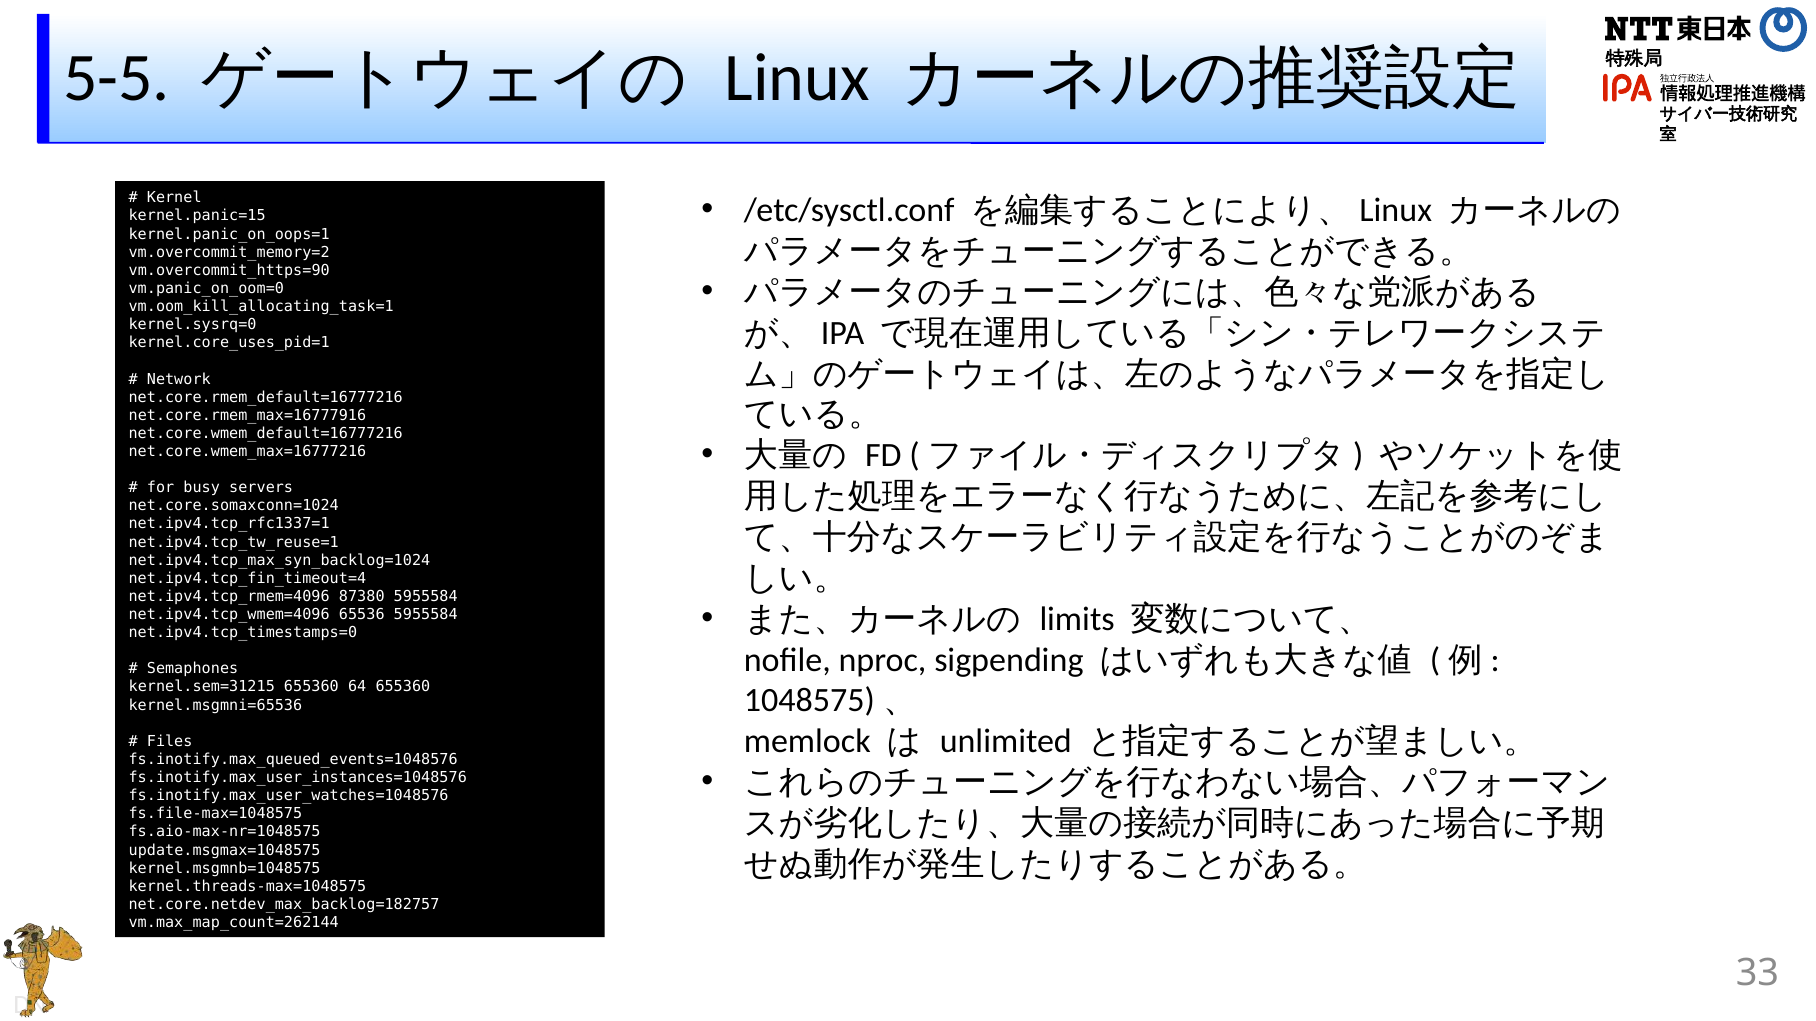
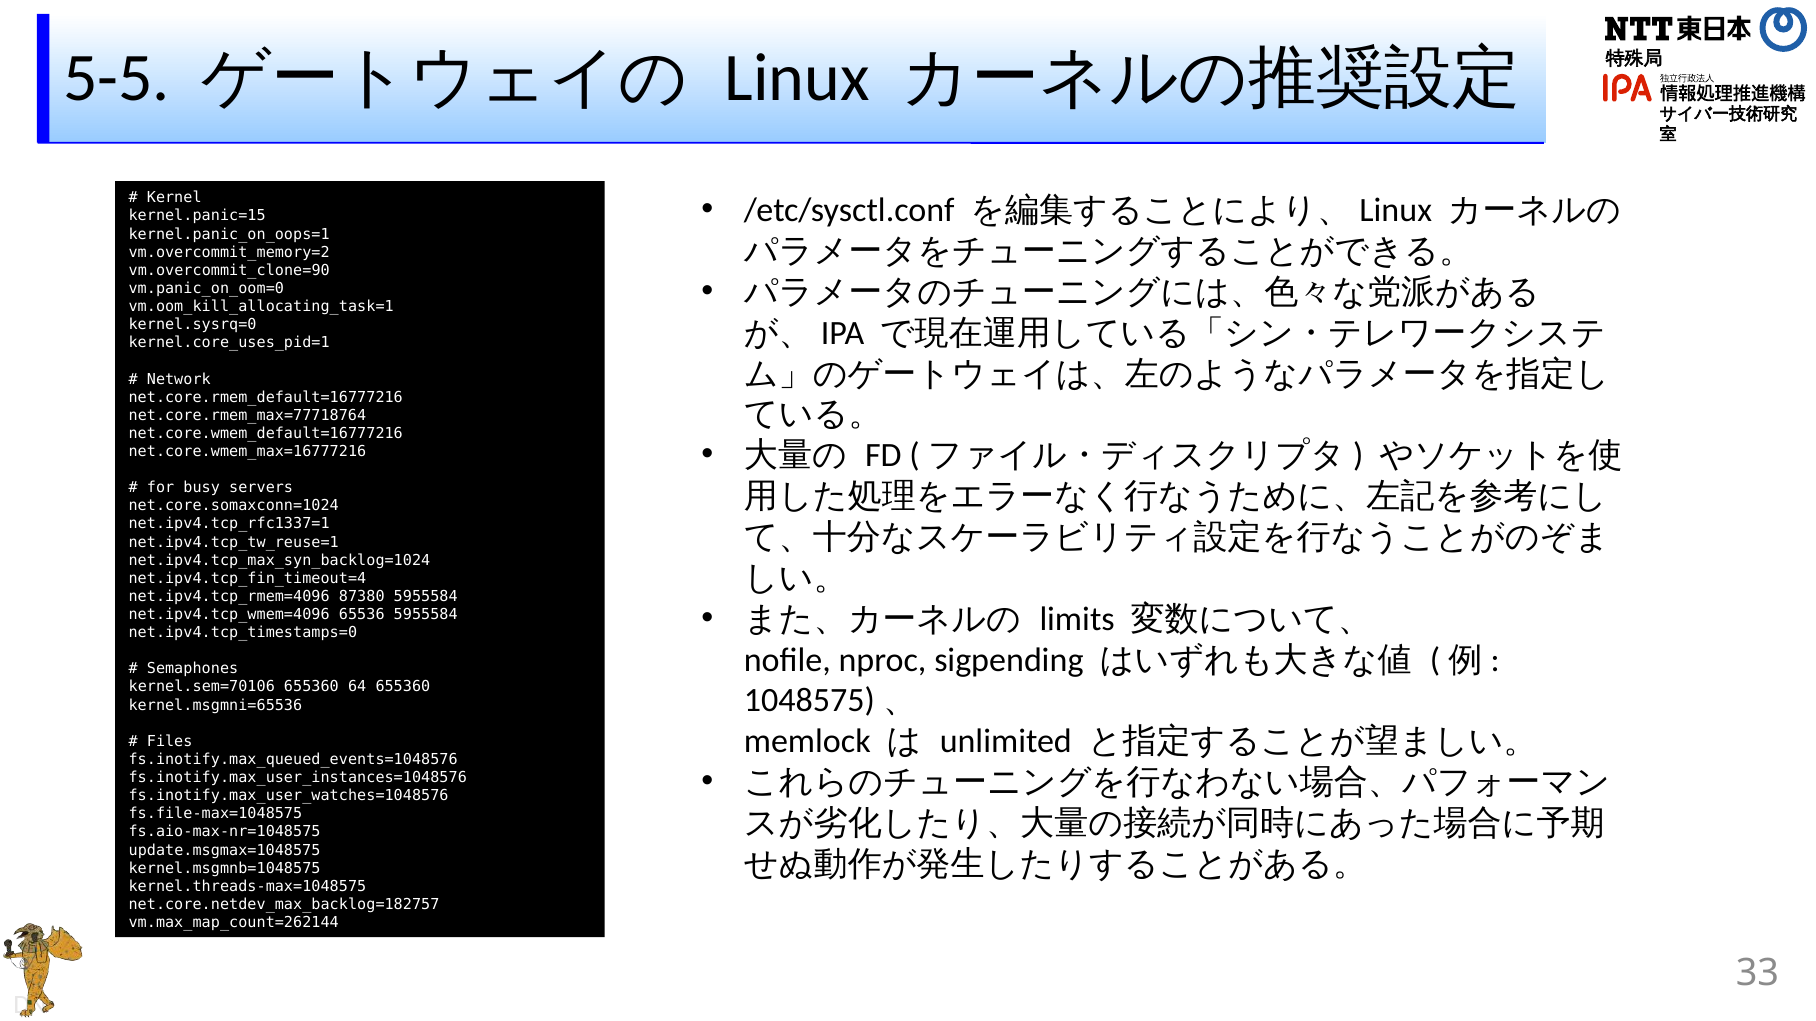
vm.overcommit_https=90: vm.overcommit_https=90 -> vm.overcommit_clone=90 (229, 270)
net.core.rmem_max=16777916: net.core.rmem_max=16777916 -> net.core.rmem_max=77718764 (247, 415)
kernel.sem=31215: kernel.sem=31215 -> kernel.sem=70106 (202, 687)
